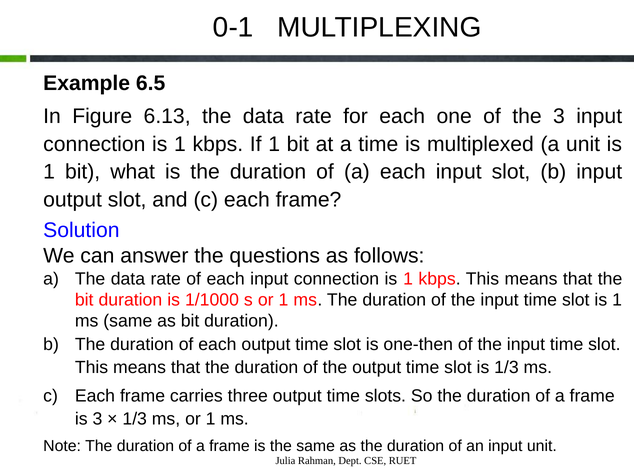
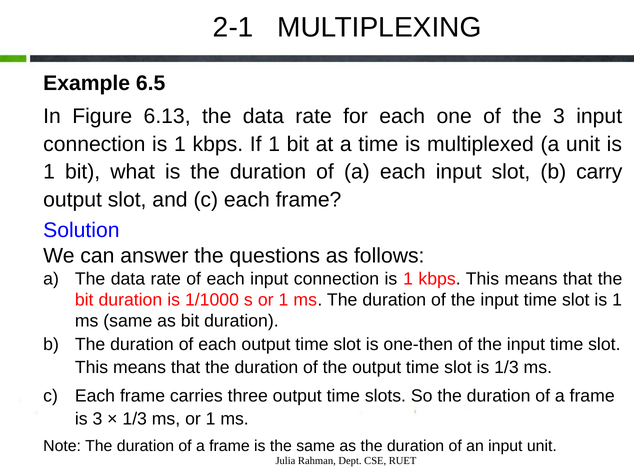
0-1: 0-1 -> 2-1 (233, 27)
b input: input -> carry (599, 172)
